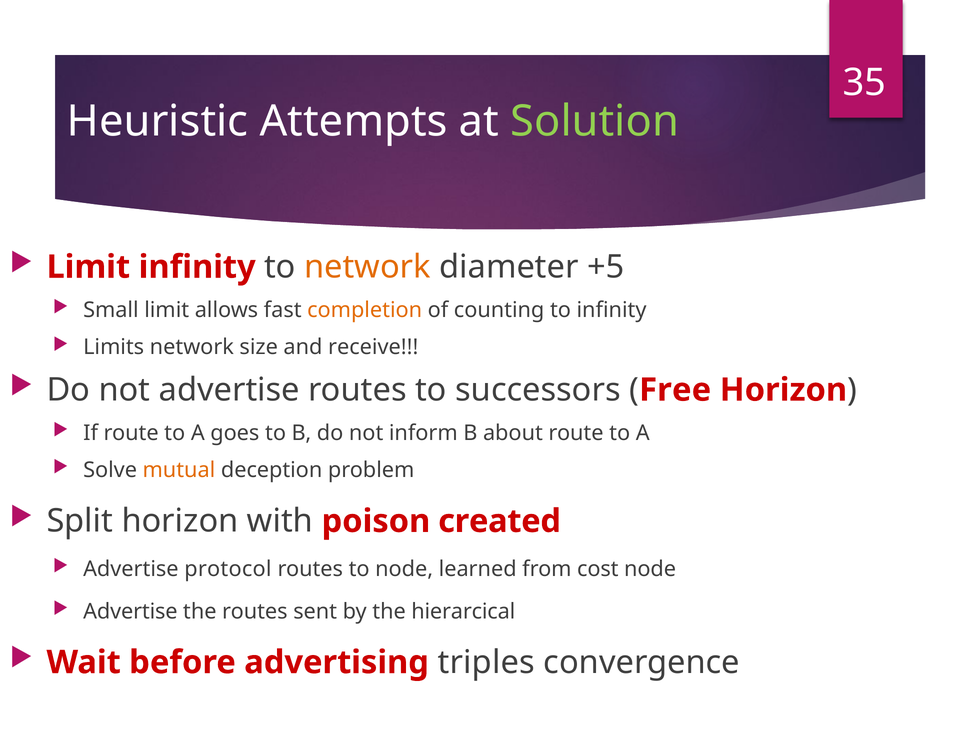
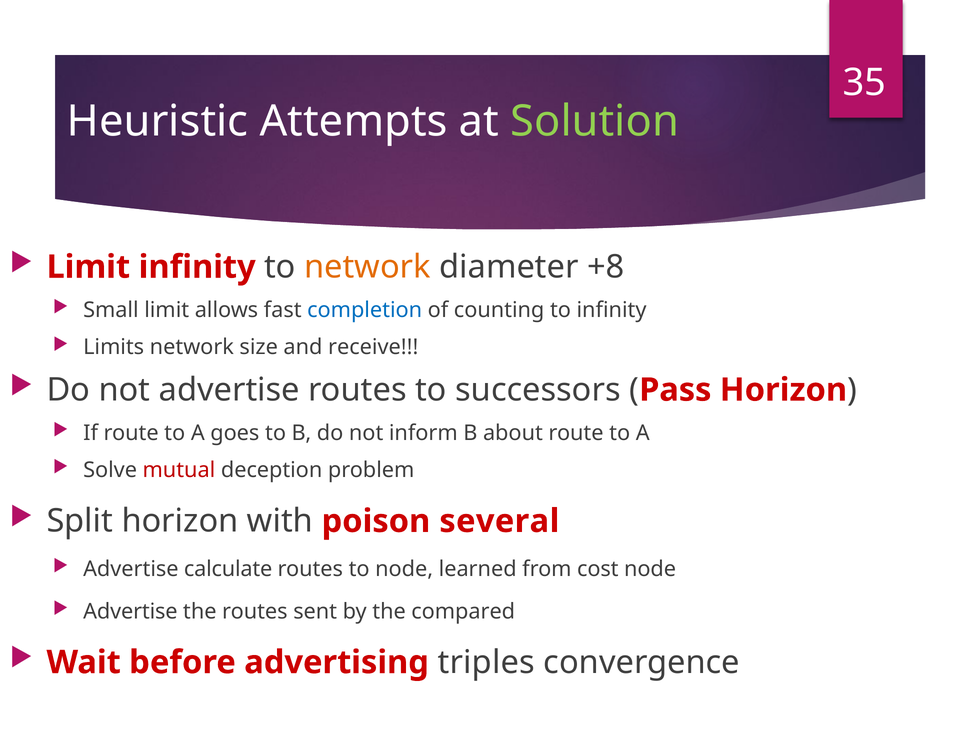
+5: +5 -> +8 (606, 267)
completion colour: orange -> blue (365, 310)
Free: Free -> Pass (675, 390)
mutual colour: orange -> red (179, 470)
created: created -> several (499, 521)
protocol: protocol -> calculate (228, 569)
hierarcical: hierarcical -> compared (463, 612)
